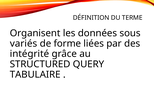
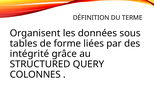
variés: variés -> tables (24, 44)
TABULAIRE: TABULAIRE -> COLONNES (35, 75)
